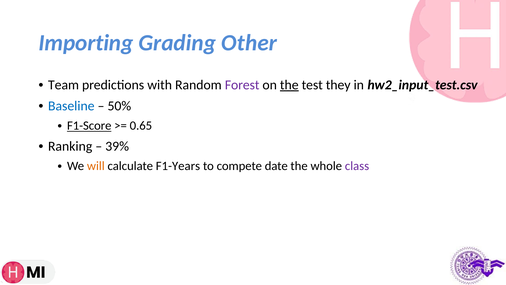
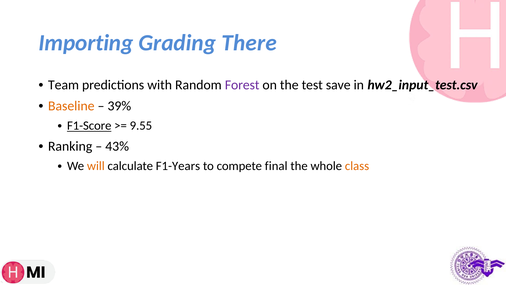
Other: Other -> There (249, 43)
the underline: present -> none (289, 85)
they: they -> save (338, 85)
Baseline colour: blue -> orange (71, 106)
50%: 50% -> 39% (119, 106)
0.65: 0.65 -> 9.55 (141, 126)
39%: 39% -> 43% (117, 146)
date: date -> final (276, 166)
class colour: purple -> orange (357, 166)
